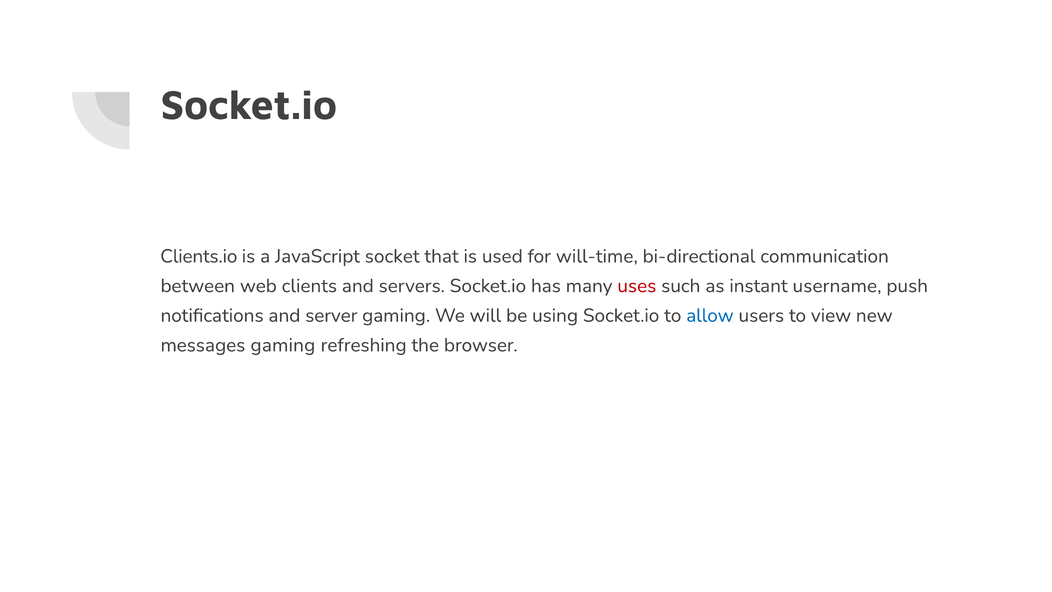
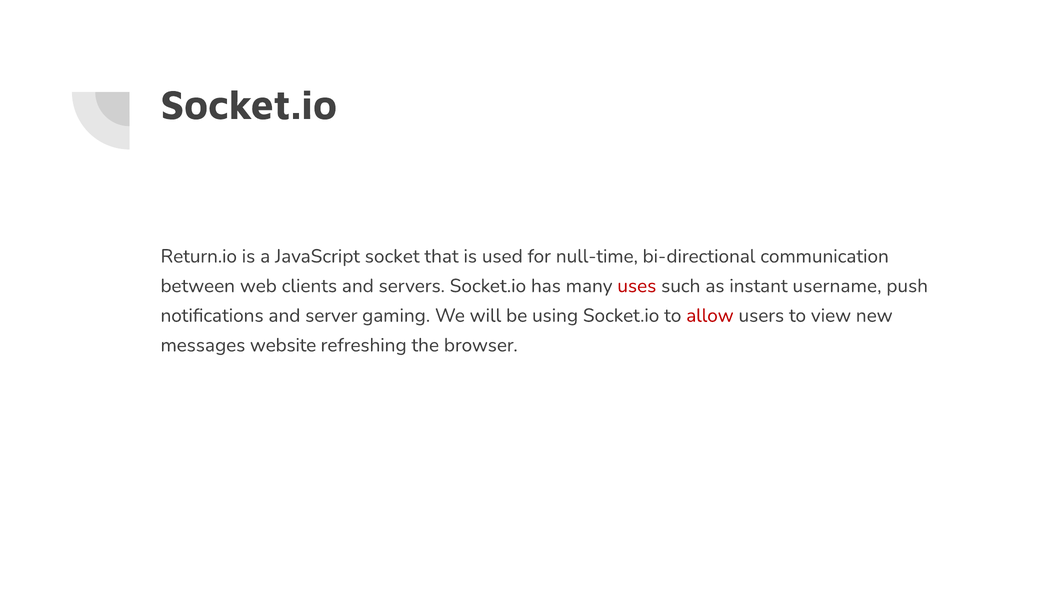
Clients.io: Clients.io -> Return.io (199, 256)
will-time: will-time -> null-time (597, 256)
allow colour: blue -> red (710, 315)
messages gaming: gaming -> website (283, 345)
